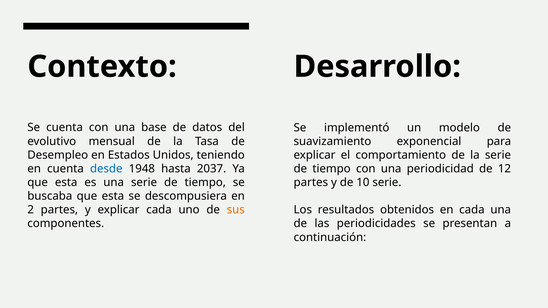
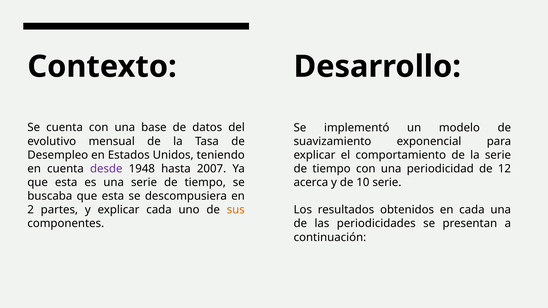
desde colour: blue -> purple (106, 169)
2037: 2037 -> 2007 (212, 169)
partes: partes -> acerca (311, 183)
